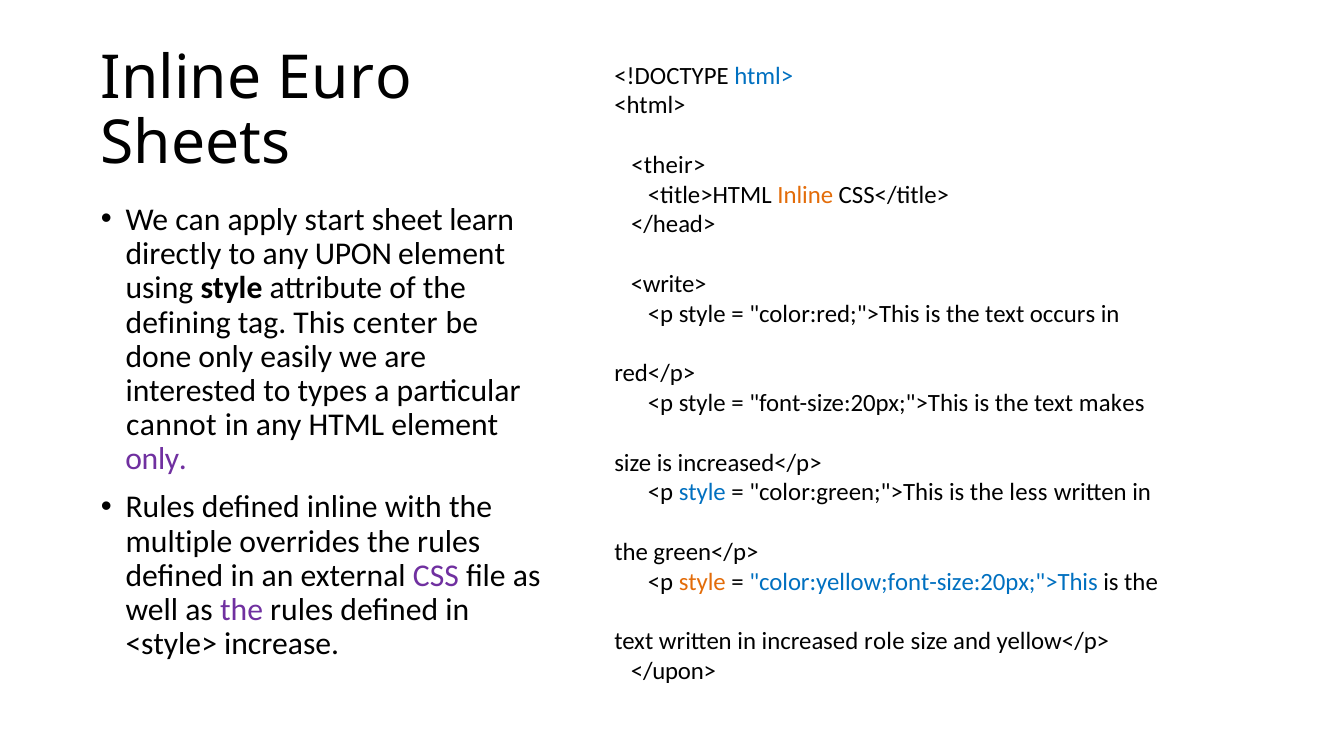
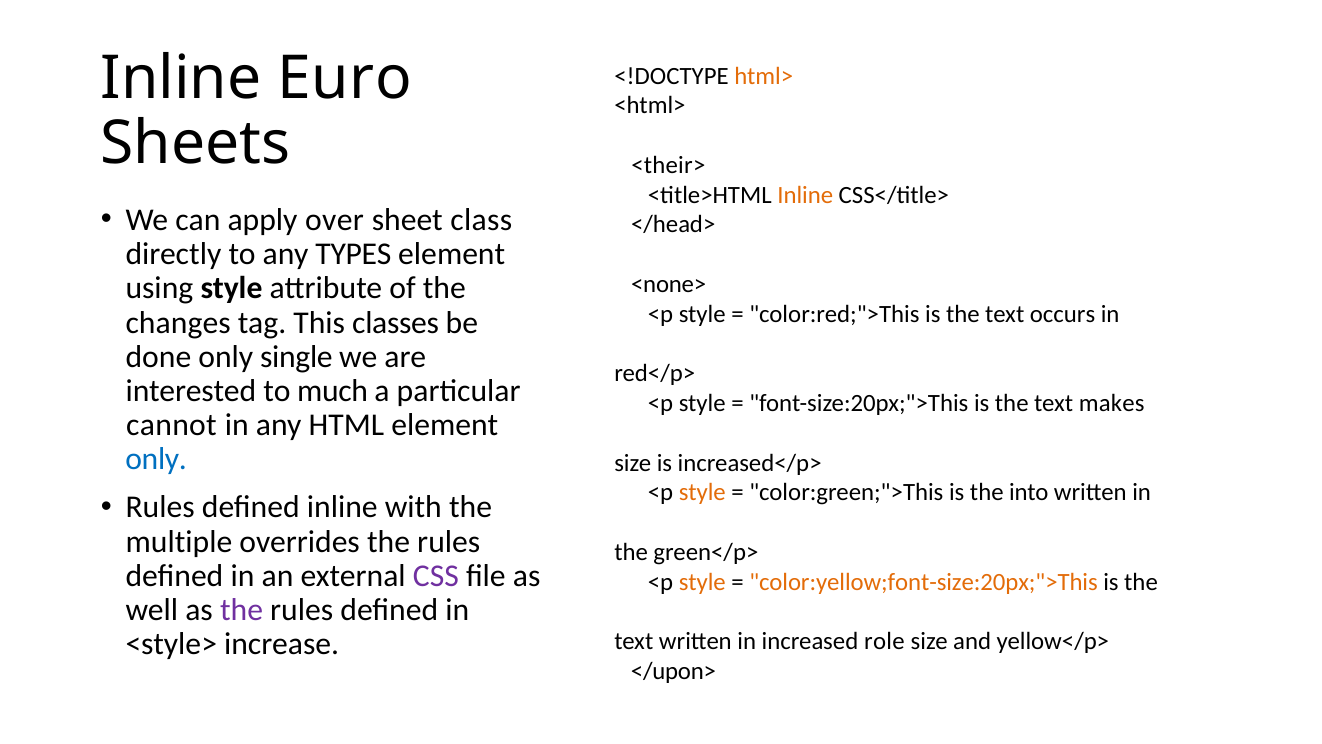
html> colour: blue -> orange (764, 76)
start: start -> over (334, 220)
learn: learn -> class (481, 220)
UPON: UPON -> TYPES (353, 254)
<write>: <write> -> <none> (669, 284)
defining: defining -> changes (178, 322)
center: center -> classes (396, 322)
easily: easily -> single (296, 357)
types: types -> much (333, 391)
only colour: purple -> blue (156, 459)
style colour: blue -> orange (702, 492)
less: less -> into (1029, 492)
color:yellow;font-size:20px;">This colour: blue -> orange (923, 582)
